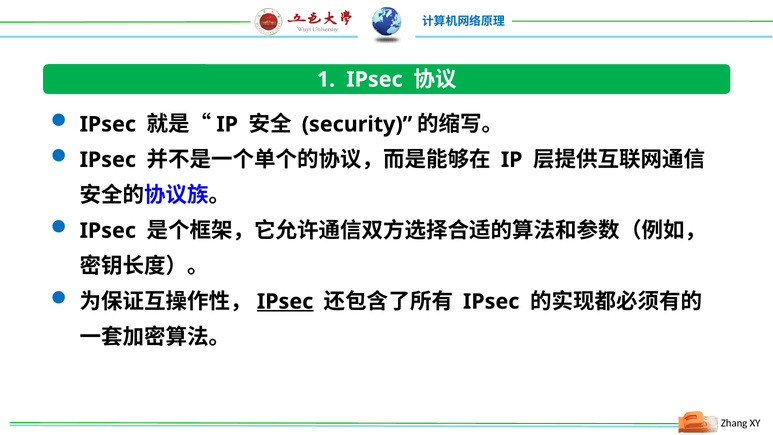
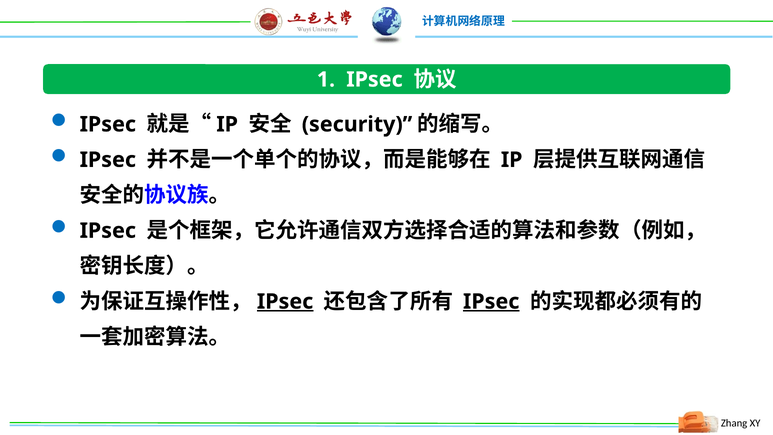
IPsec underline: none -> present (491, 301)
